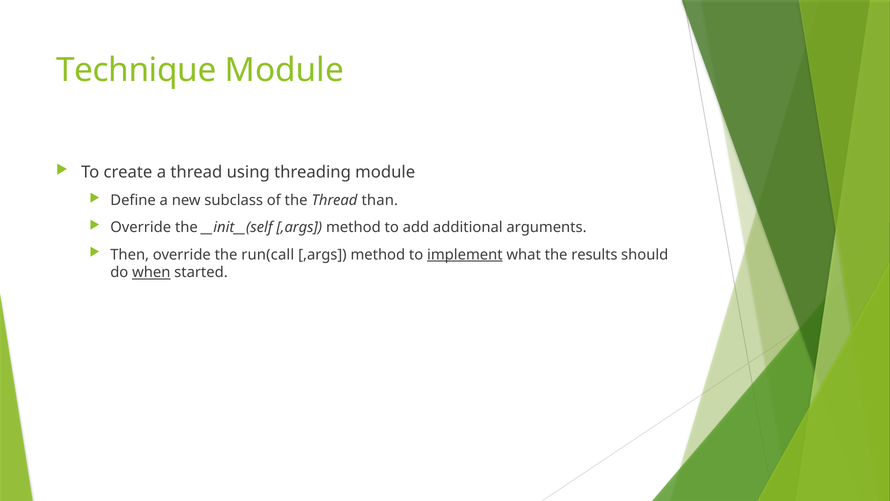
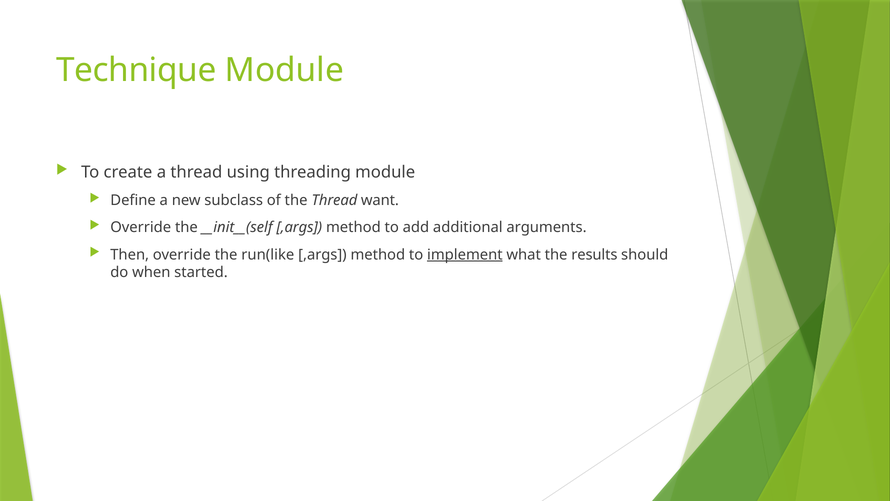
than: than -> want (380, 200)
run(call: run(call -> run(like (268, 254)
when underline: present -> none (151, 272)
